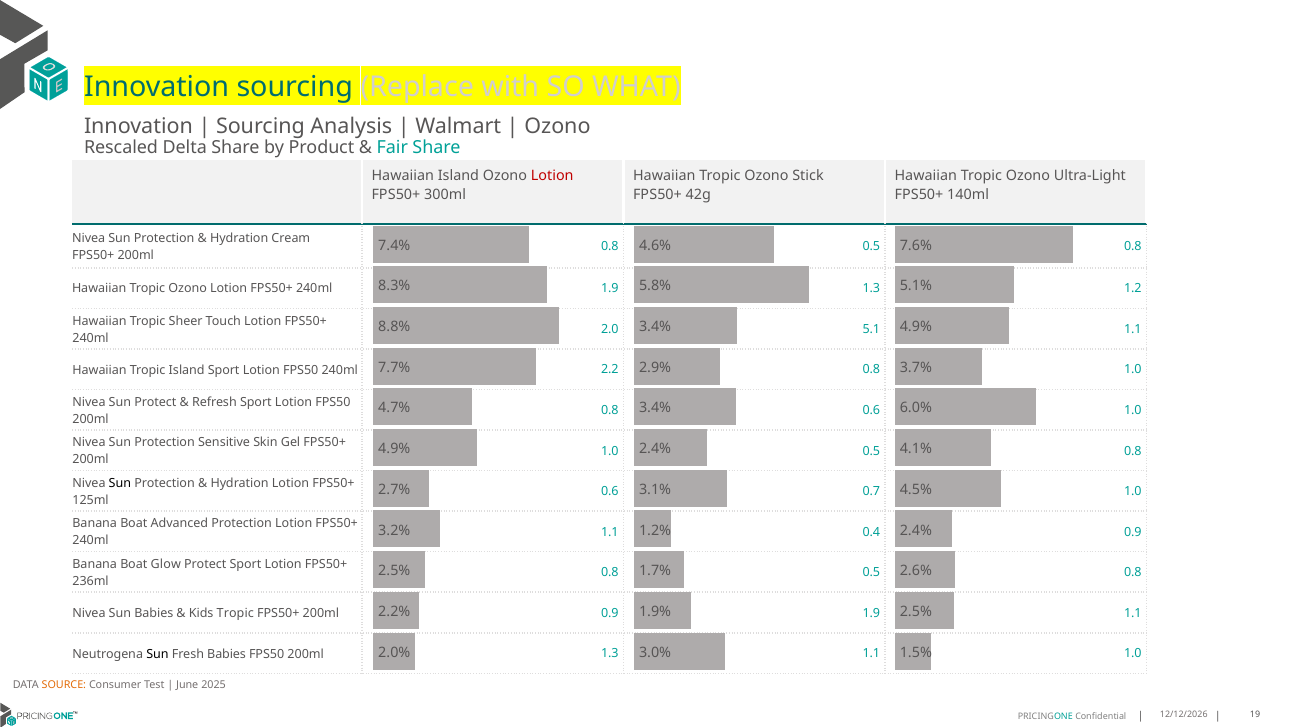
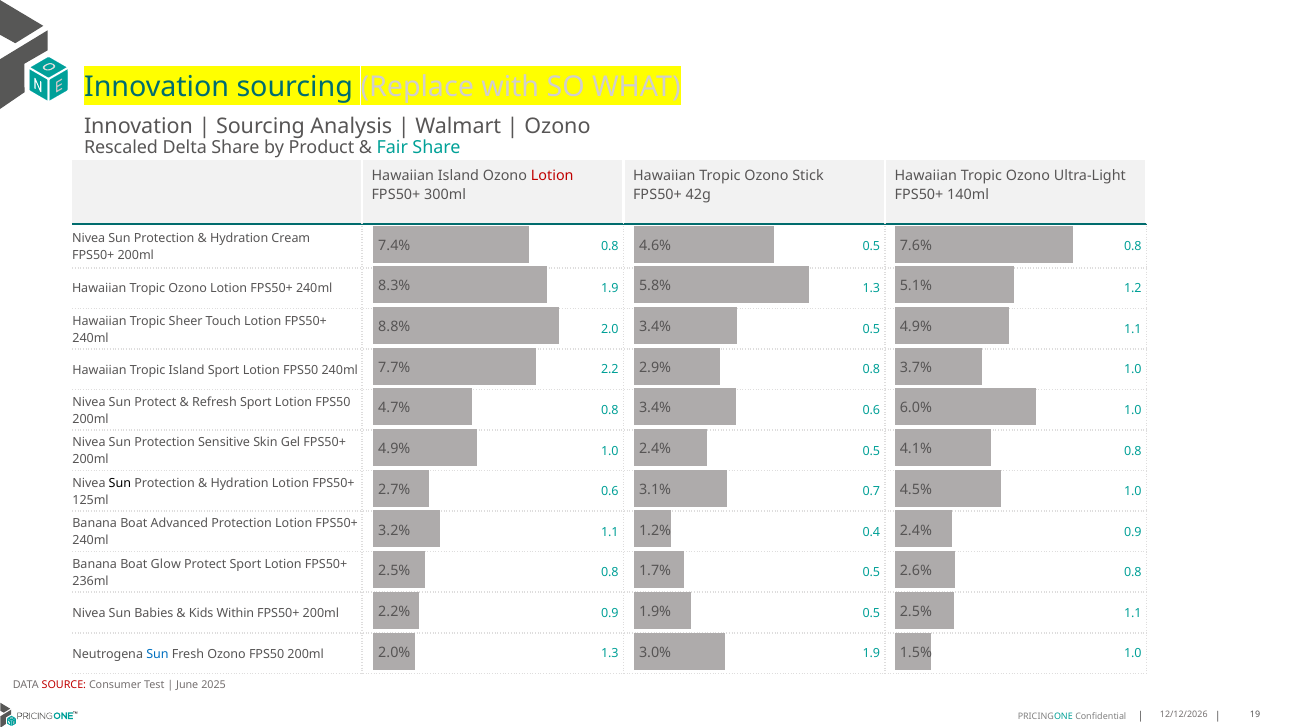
2.0 5.1: 5.1 -> 0.5 (871, 329)
Kids Tropic: Tropic -> Within (235, 613)
0.9 1.9: 1.9 -> 0.5 (871, 613)
Sun colour: black -> blue (157, 654)
Fresh Babies: Babies -> Ozono (227, 654)
1.3 1.1: 1.1 -> 1.9 (871, 654)
SOURCE colour: orange -> red (64, 685)
